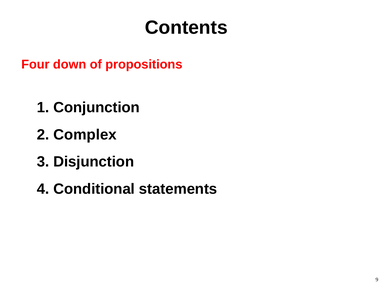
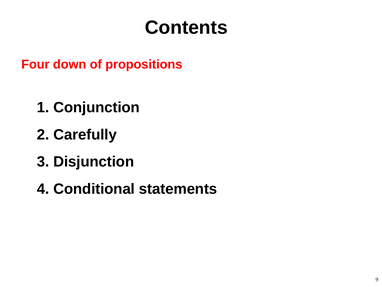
Complex: Complex -> Carefully (85, 134)
